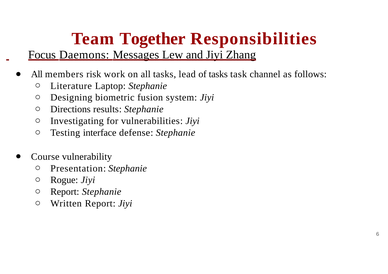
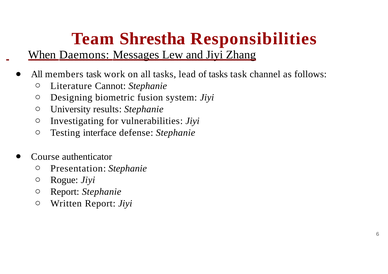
Together: Together -> Shrestha (153, 39)
Focus: Focus -> When (42, 55)
members risk: risk -> task (94, 74)
Laptop: Laptop -> Cannot (110, 86)
Directions: Directions -> University (71, 109)
vulnerability: vulnerability -> authenticator (87, 157)
